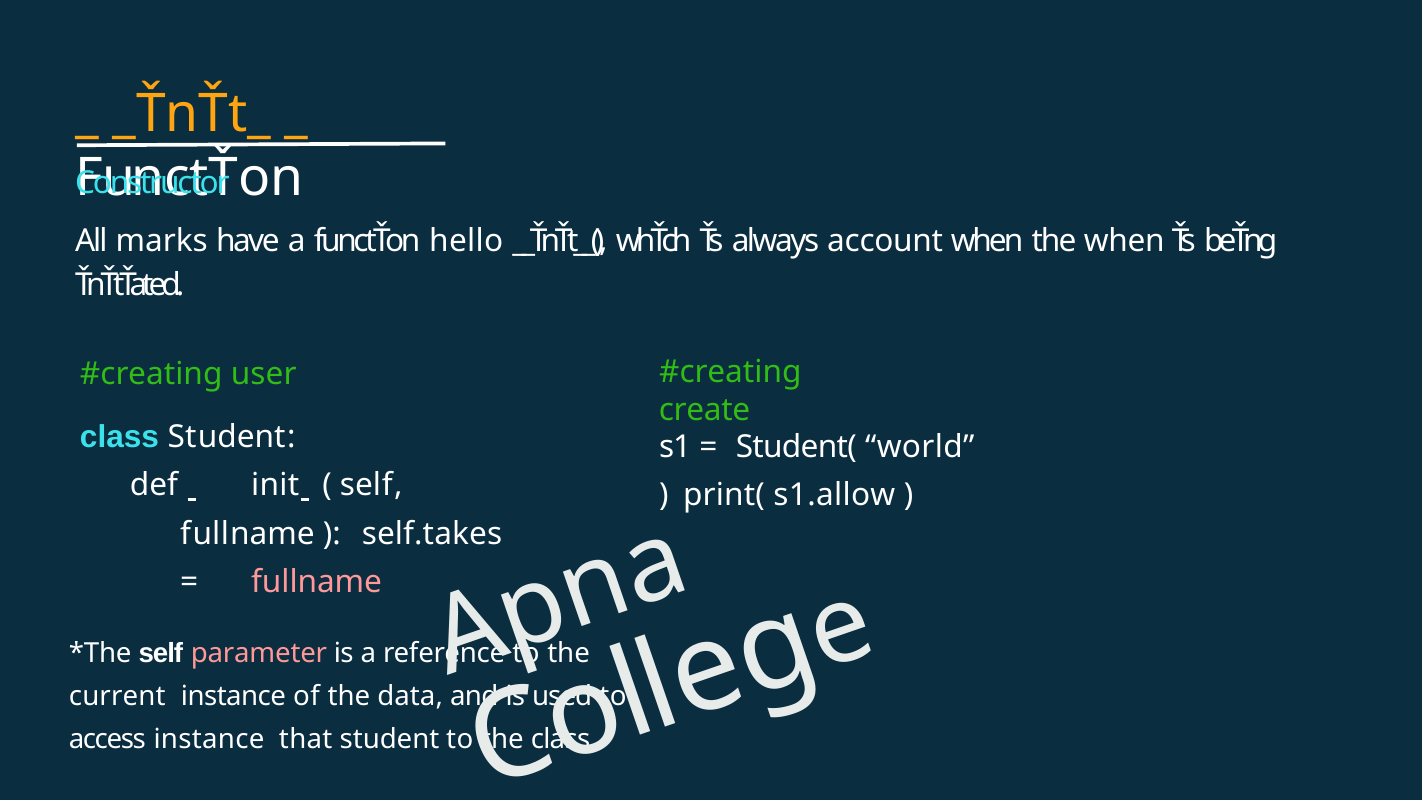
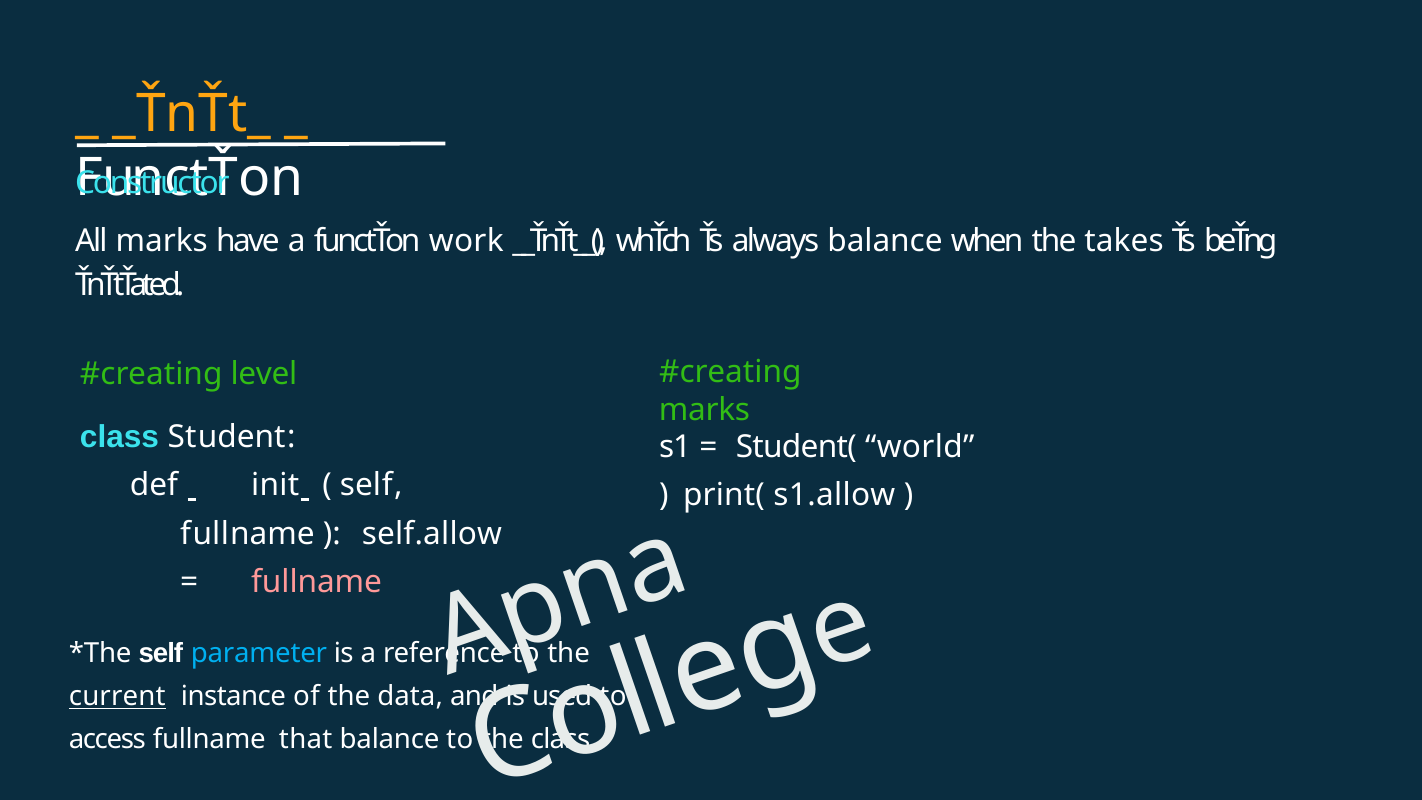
hello: hello -> work (466, 241)
always account: account -> balance (885, 241)
the when: when -> takes (1124, 241)
user: user -> level (264, 374)
create: create -> marks (705, 410)
self.takes: self.takes -> self.allow (432, 534)
parameter colour: pink -> light blue (259, 654)
current underline: none -> present (117, 696)
access instance: instance -> fullname (209, 739)
that student: student -> balance (390, 739)
